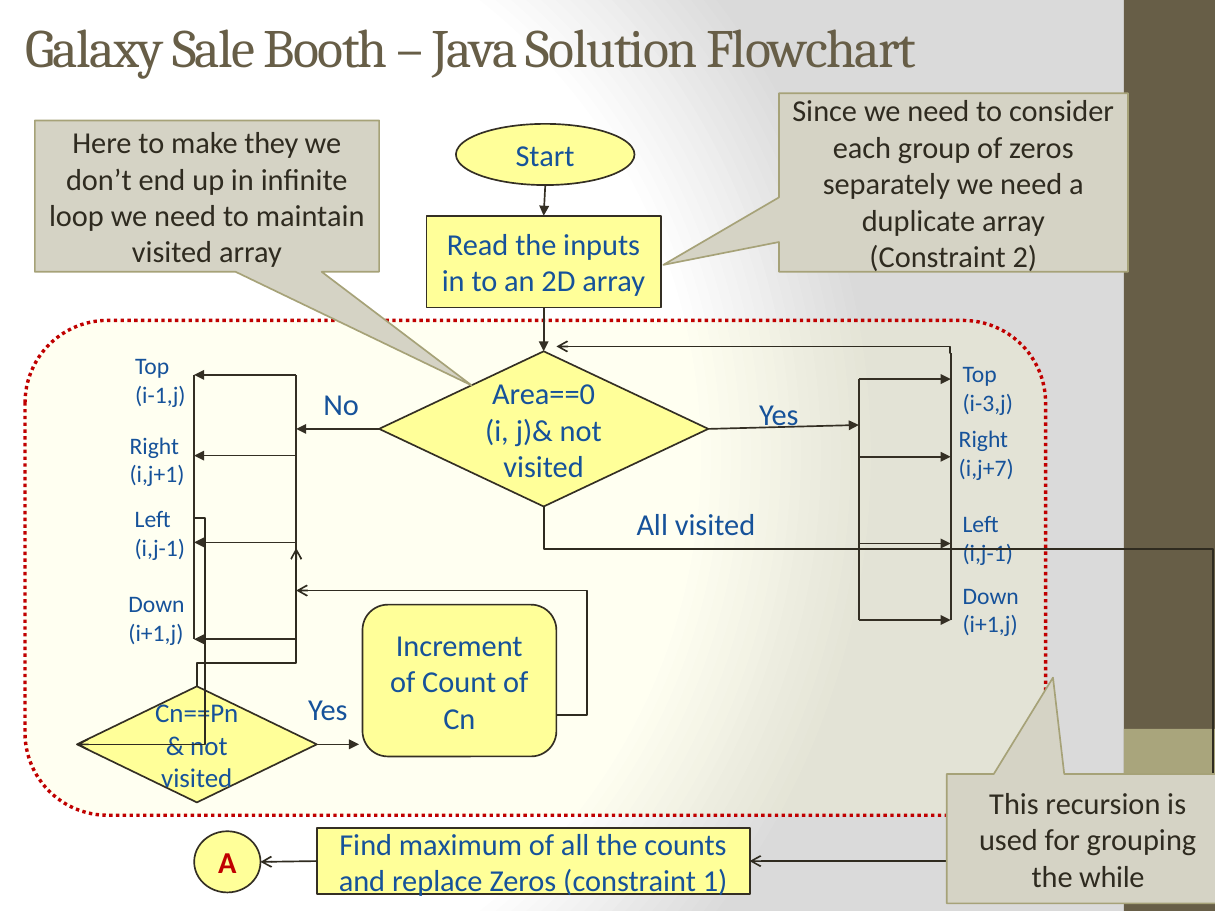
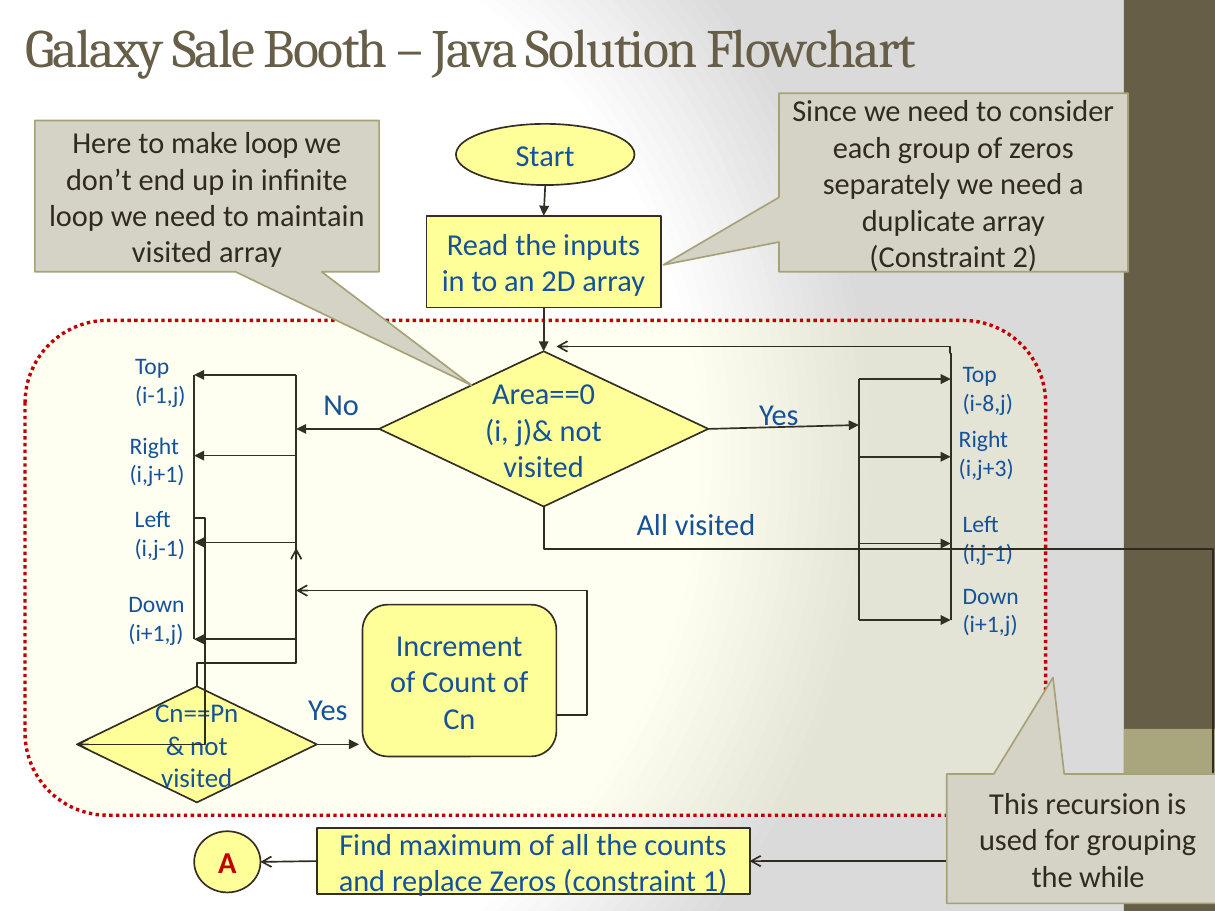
make they: they -> loop (271, 144)
i-3,j: i-3,j -> i-8,j (988, 403)
i,j+7: i,j+7 -> i,j+3 (986, 469)
